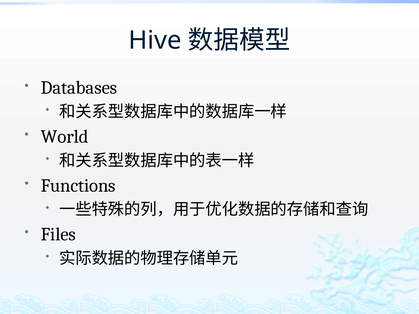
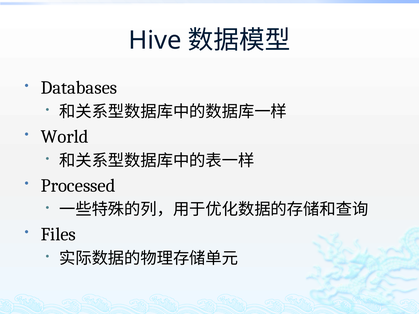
Functions: Functions -> Processed (78, 186)
